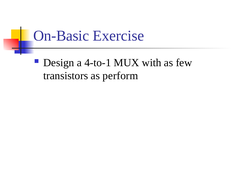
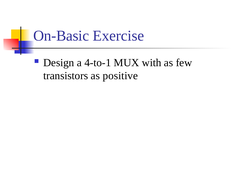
perform: perform -> positive (120, 76)
